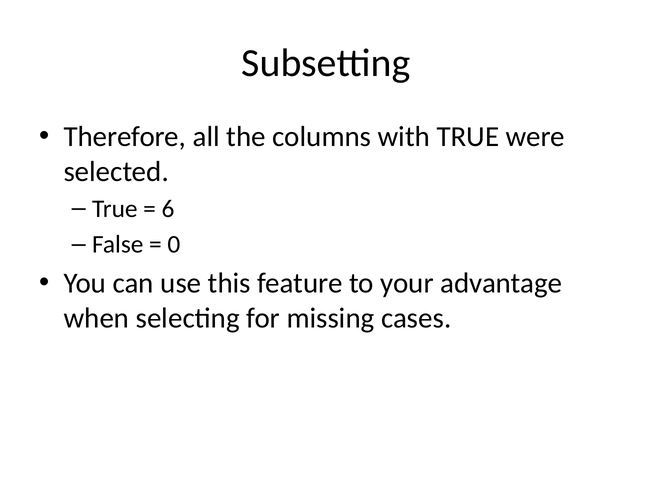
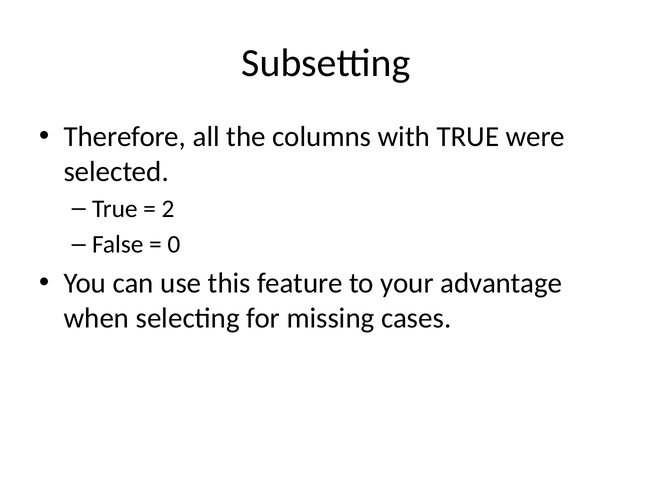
6: 6 -> 2 (168, 209)
